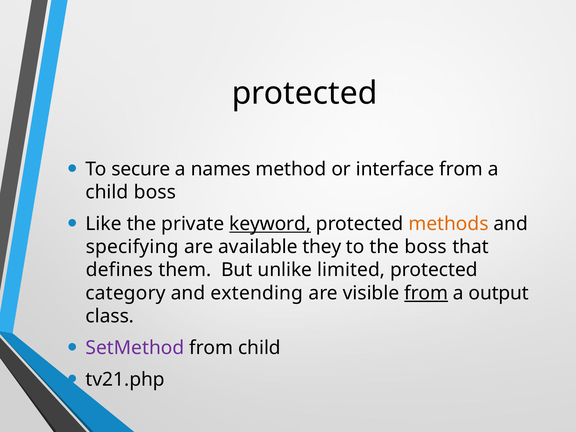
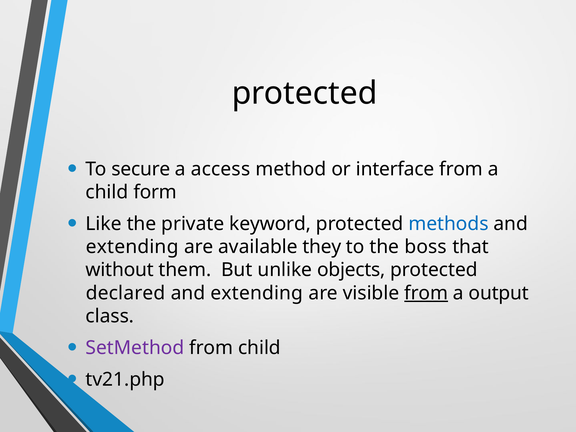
names: names -> access (221, 169)
child boss: boss -> form (155, 192)
keyword underline: present -> none (270, 224)
methods colour: orange -> blue (448, 224)
specifying: specifying -> extending (132, 247)
defines: defines -> without (120, 270)
limited: limited -> objects (351, 270)
category: category -> declared (126, 293)
